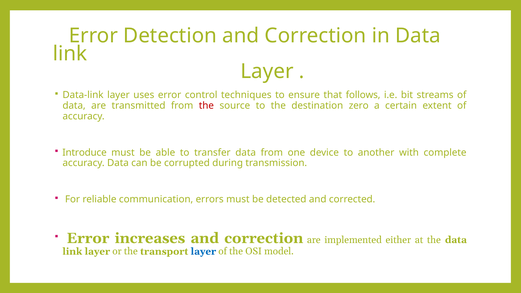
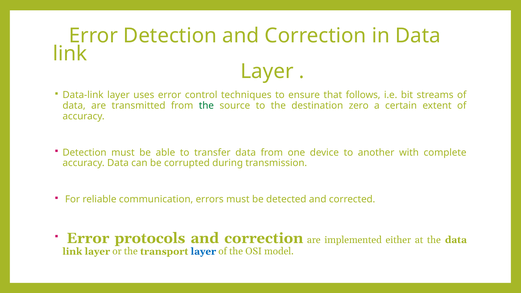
the colour: red -> green (206, 106)
Introduce: Introduce -> Detection (85, 152)
increases: increases -> protocols (150, 238)
